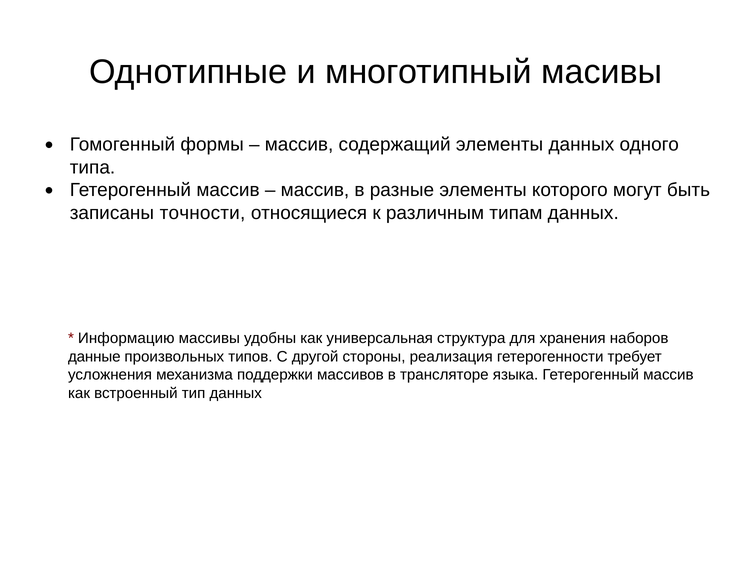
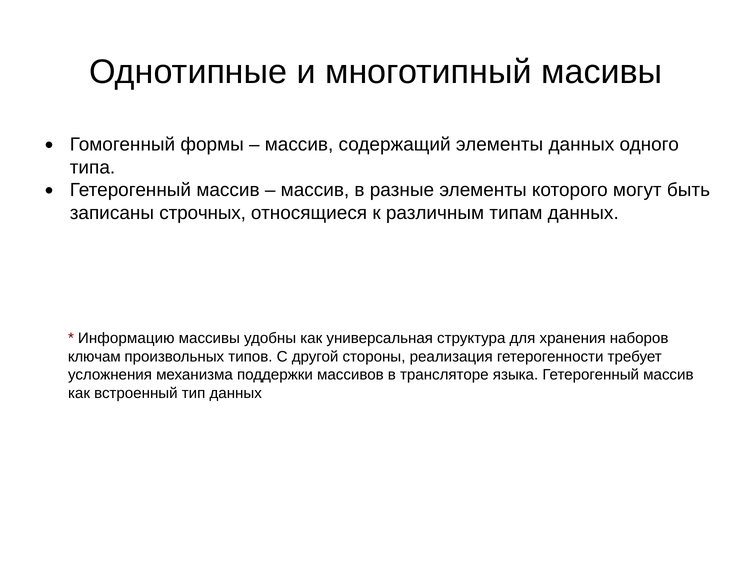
точности: точности -> строчных (203, 213)
данные: данные -> ключам (94, 357)
